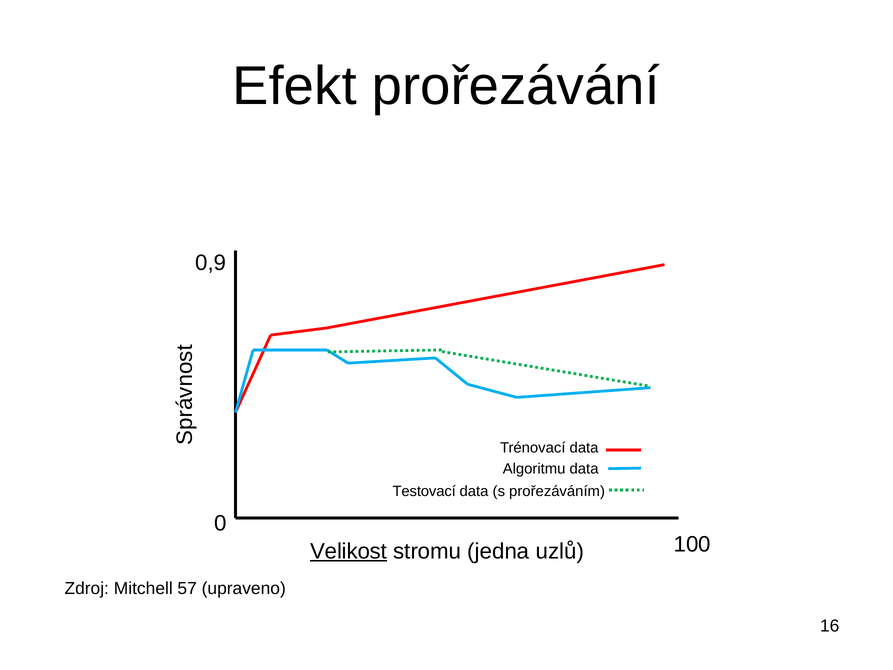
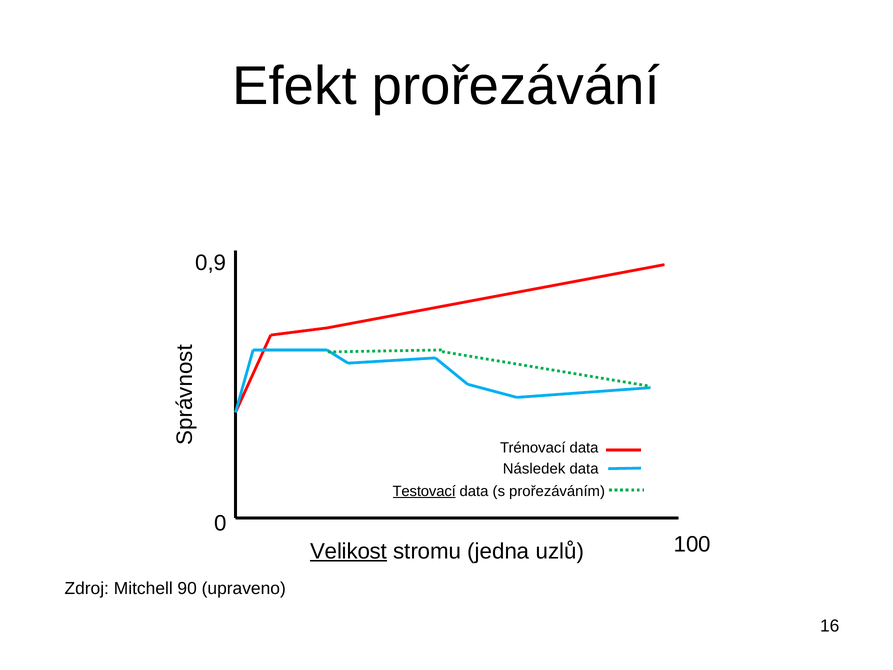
Algoritmu: Algoritmu -> Následek (534, 469)
Testovací underline: none -> present (424, 491)
57: 57 -> 90 (187, 588)
